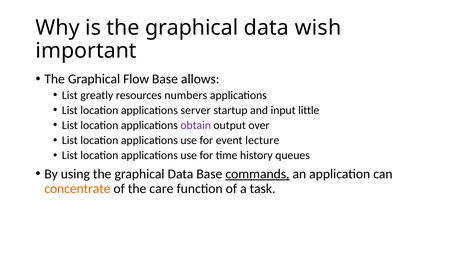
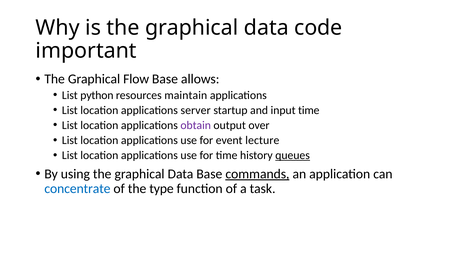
wish: wish -> code (318, 28)
greatly: greatly -> python (97, 95)
numbers: numbers -> maintain (186, 95)
input little: little -> time (309, 110)
queues underline: none -> present (293, 155)
concentrate colour: orange -> blue (77, 188)
care: care -> type (162, 188)
